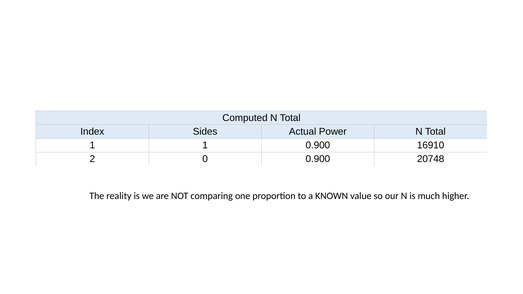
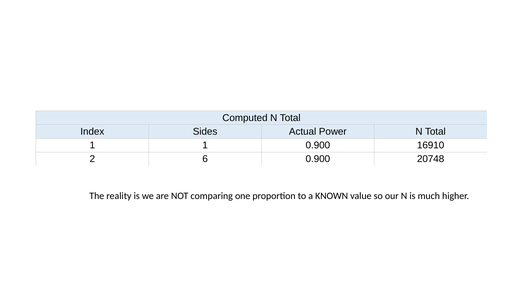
0: 0 -> 6 (205, 159)
